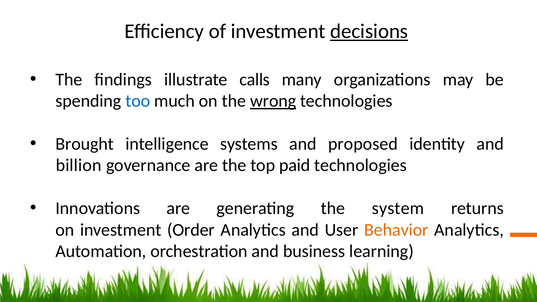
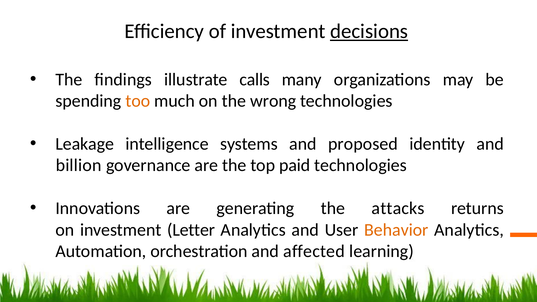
too colour: blue -> orange (138, 101)
wrong underline: present -> none (273, 101)
Brought: Brought -> Leakage (85, 144)
system: system -> attacks (398, 208)
Order: Order -> Letter (191, 230)
business: business -> affected (314, 251)
